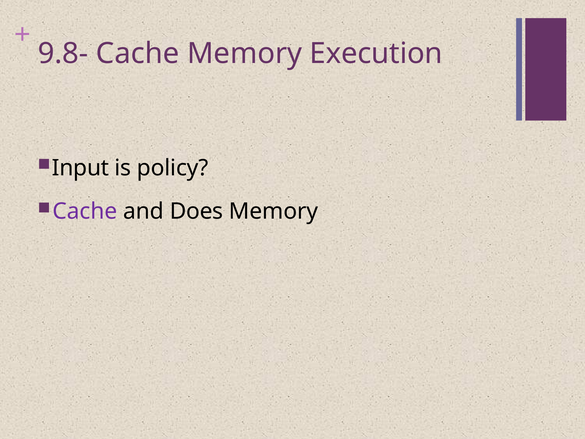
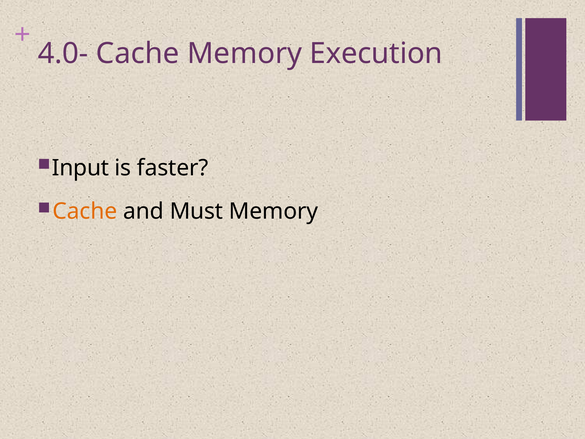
9.8-: 9.8- -> 4.0- (63, 53)
policy: policy -> faster (173, 168)
Cache colour: purple -> orange (85, 211)
Does: Does -> Must (196, 211)
